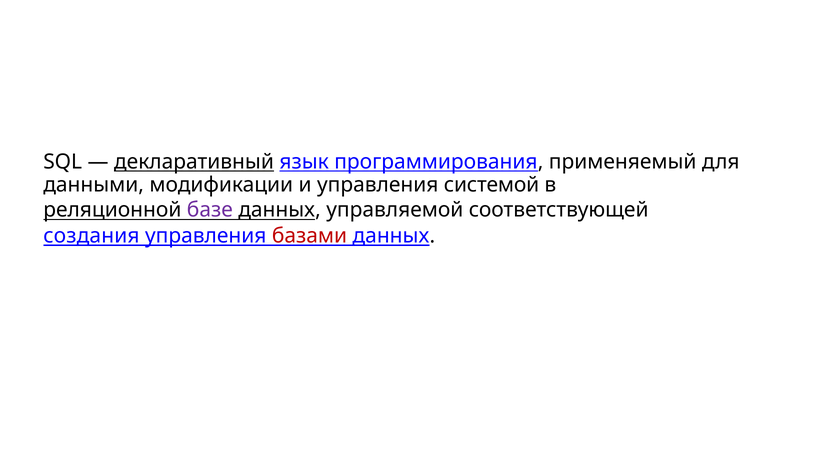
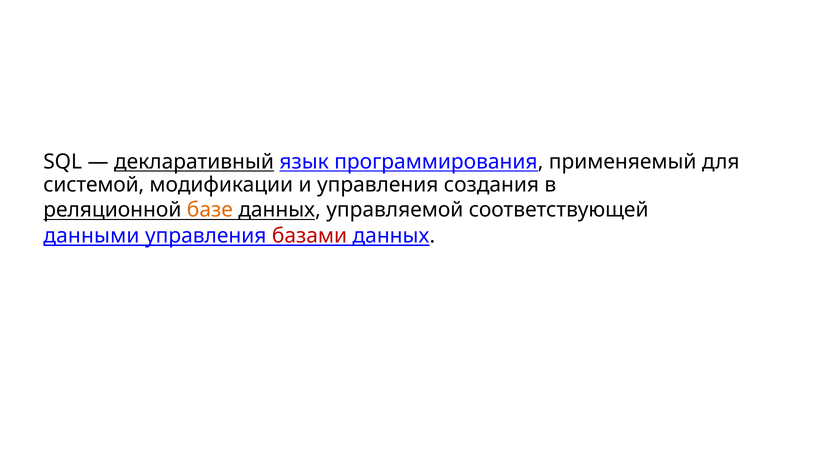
данными: данными -> системой (94, 185)
системой: системой -> создания (491, 185)
базе colour: purple -> orange (210, 210)
создания: создания -> данными (91, 236)
